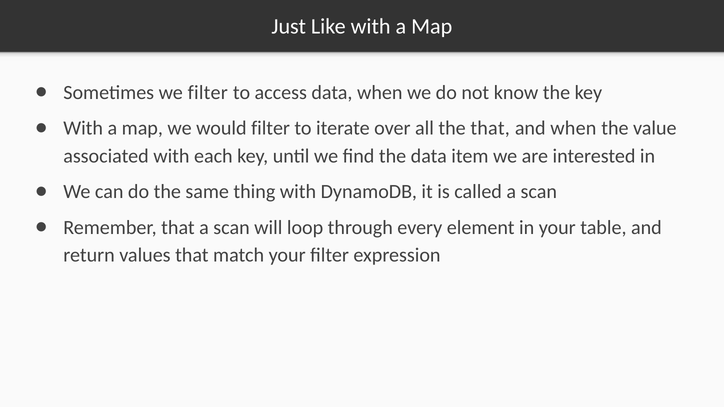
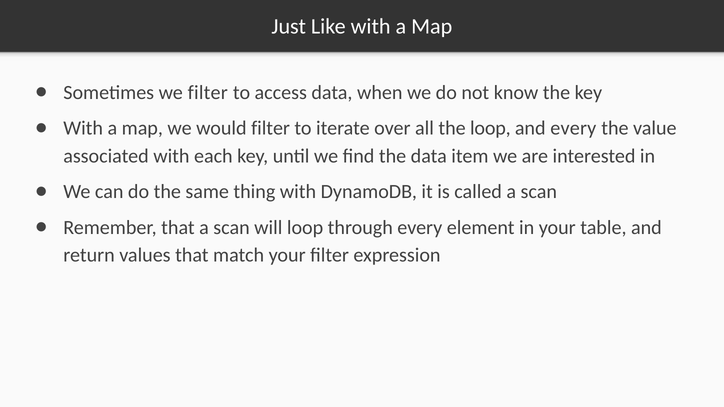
the that: that -> loop (490, 128)
and when: when -> every (573, 128)
